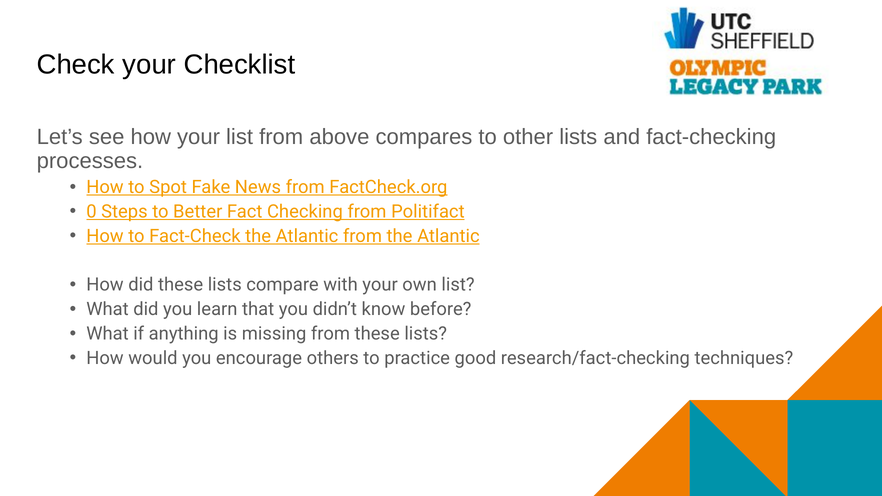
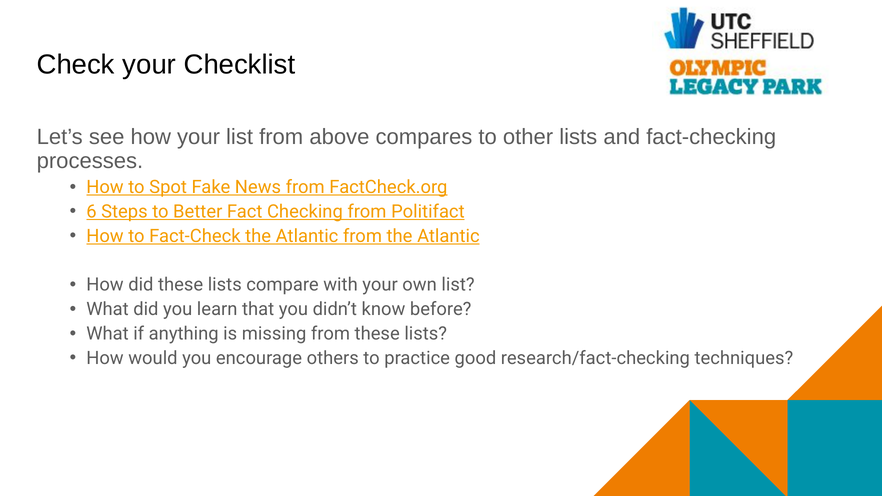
0: 0 -> 6 (91, 212)
